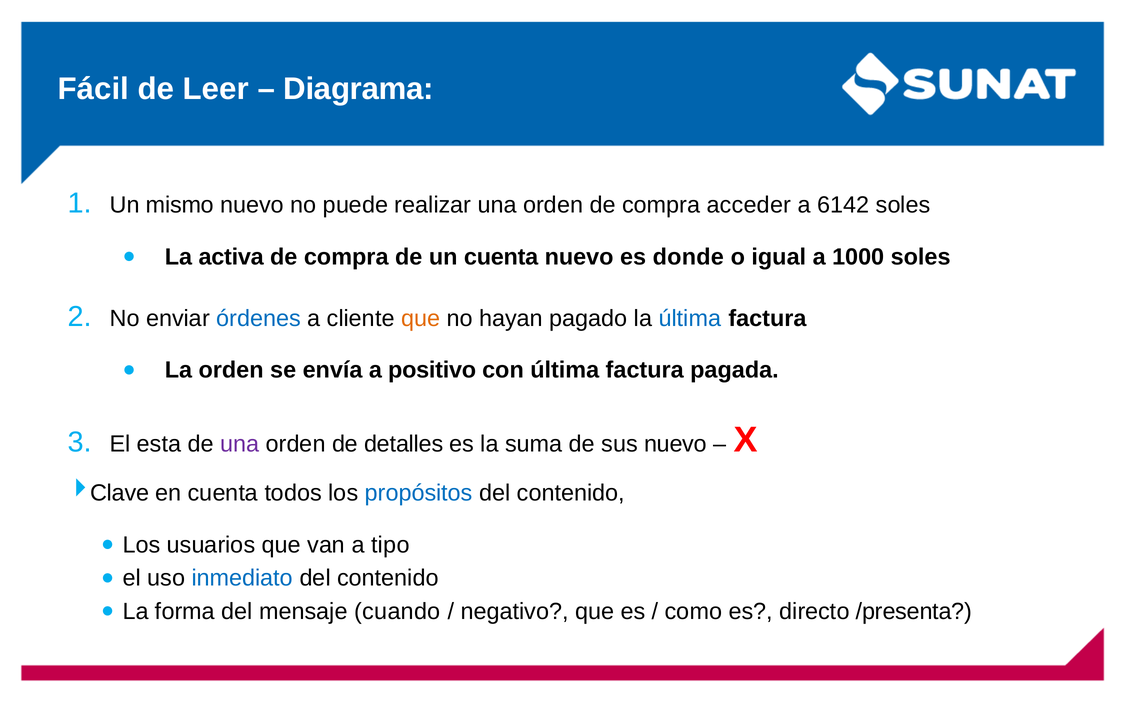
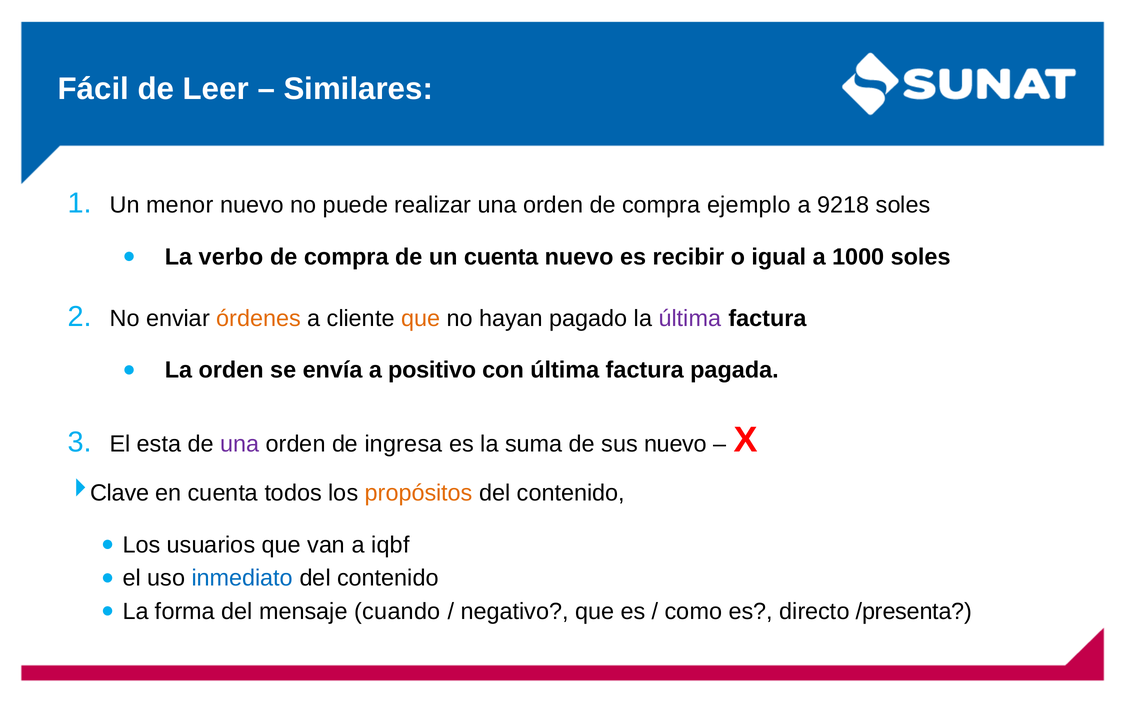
Diagrama: Diagrama -> Similares (358, 89)
mismo: mismo -> menor (180, 205)
acceder: acceder -> ejemplo (749, 205)
6142: 6142 -> 9218 (843, 205)
activa: activa -> verbo (231, 257)
donde: donde -> recibir (688, 257)
órdenes colour: blue -> orange (259, 318)
última colour: blue -> purple (690, 318)
detalles: detalles -> ingresa (404, 444)
propósitos colour: blue -> orange (419, 493)
tipo: tipo -> iqbf (390, 545)
